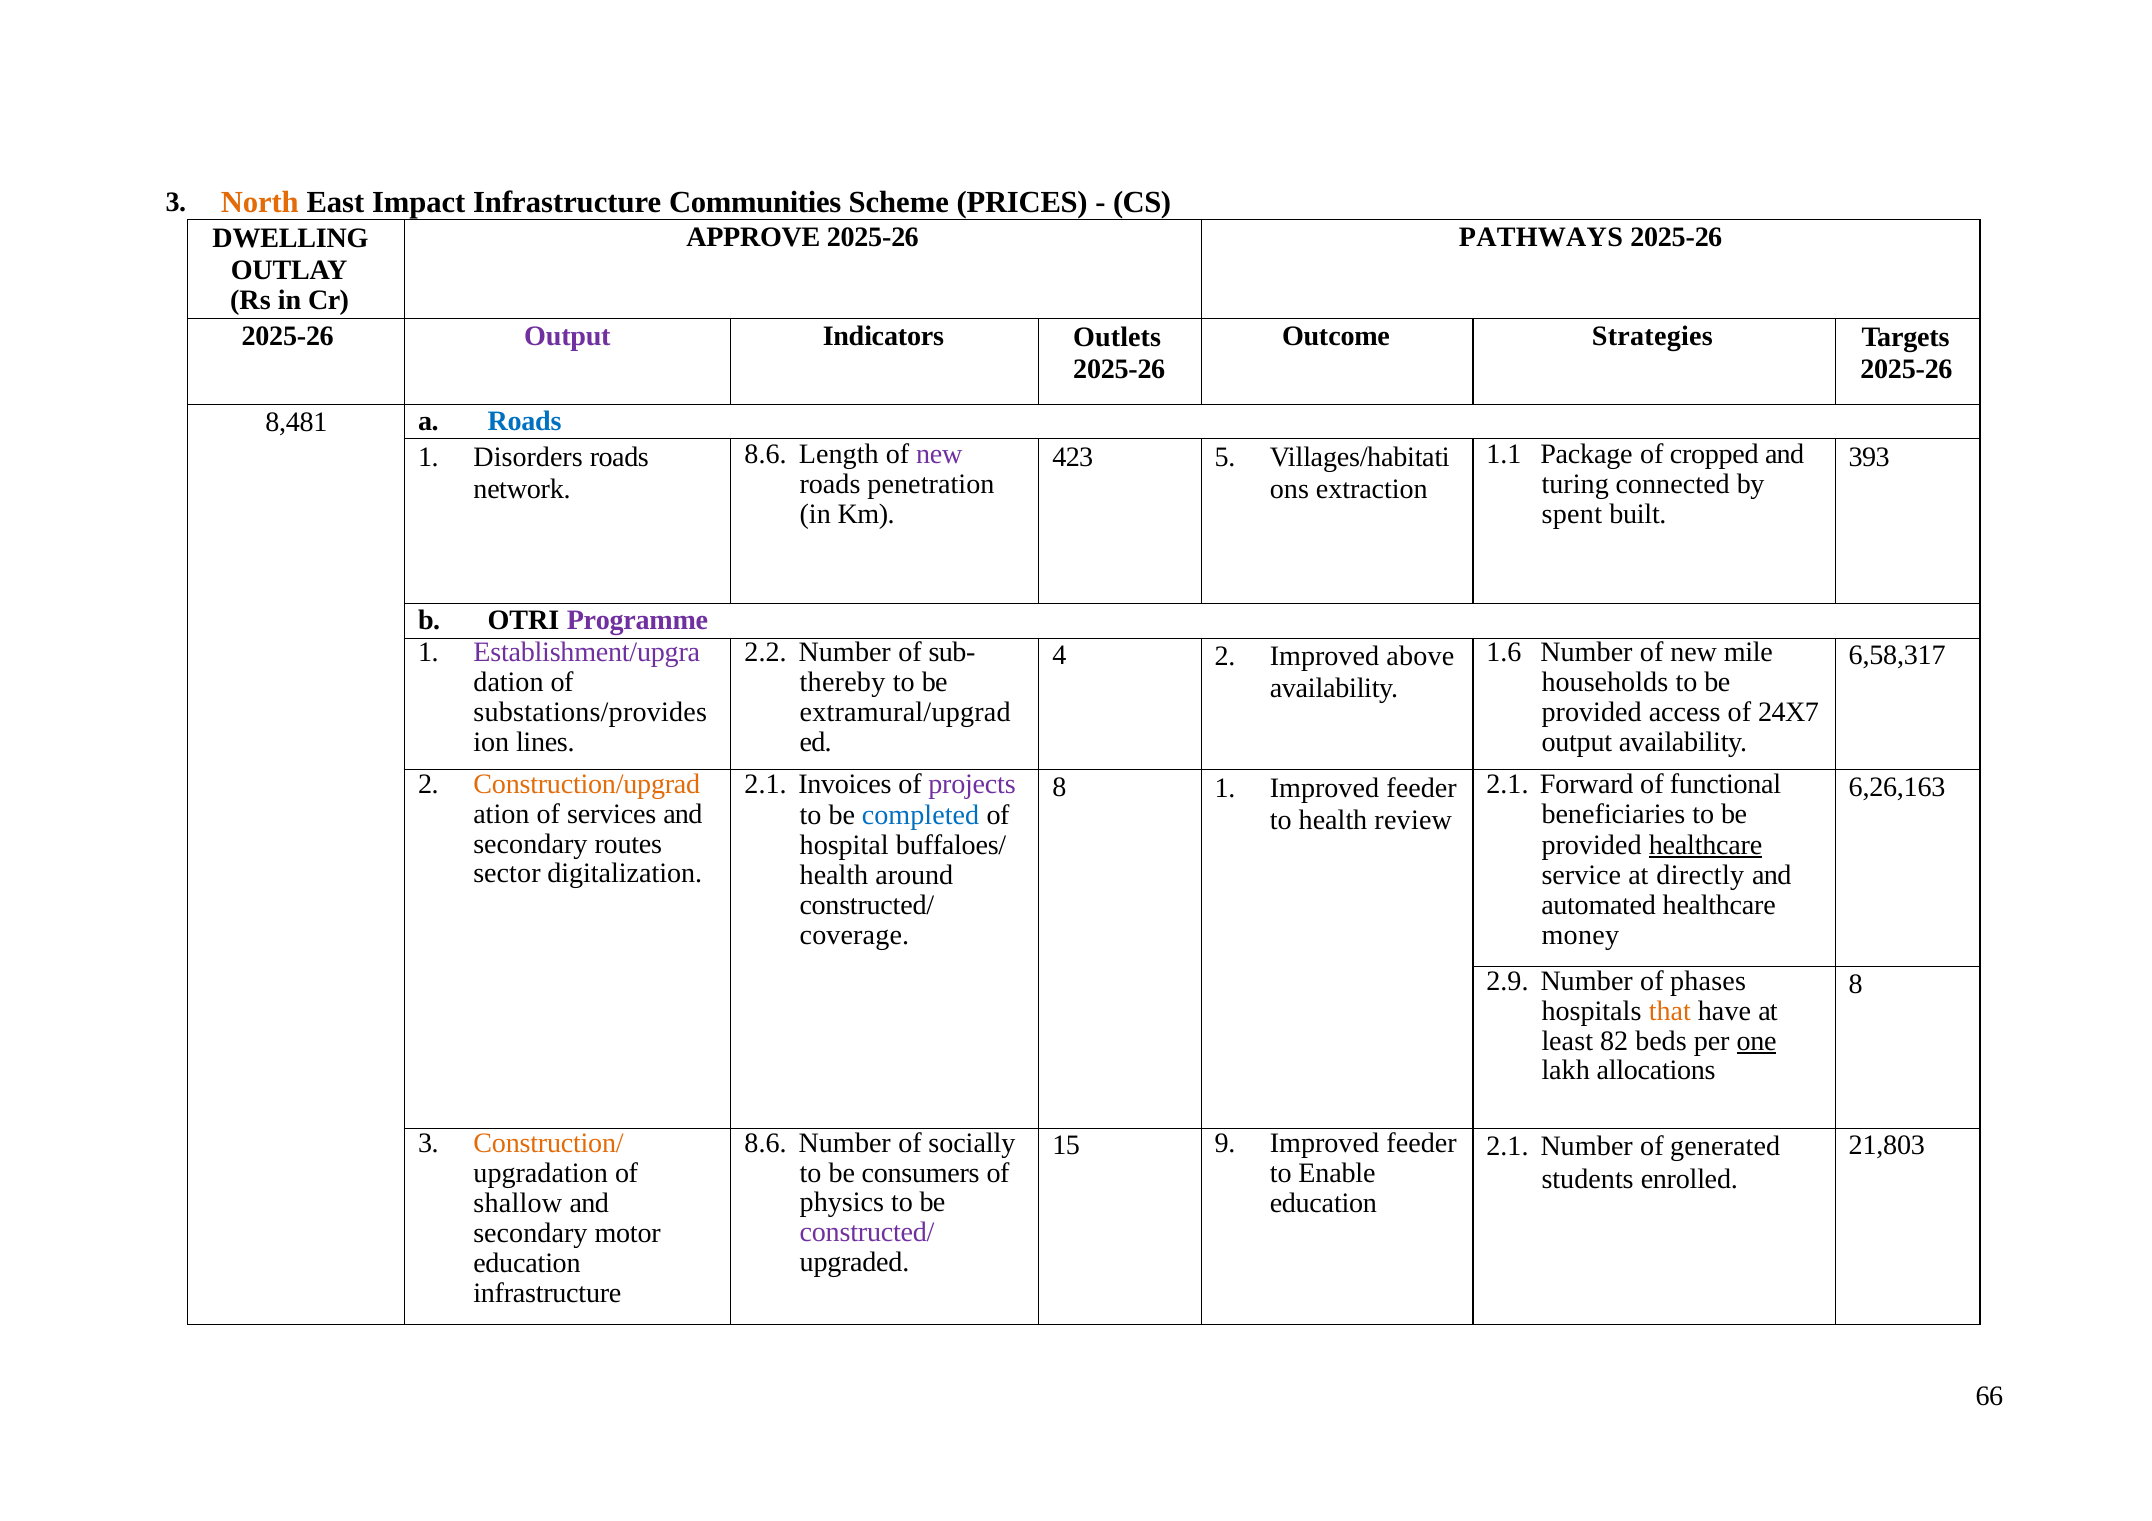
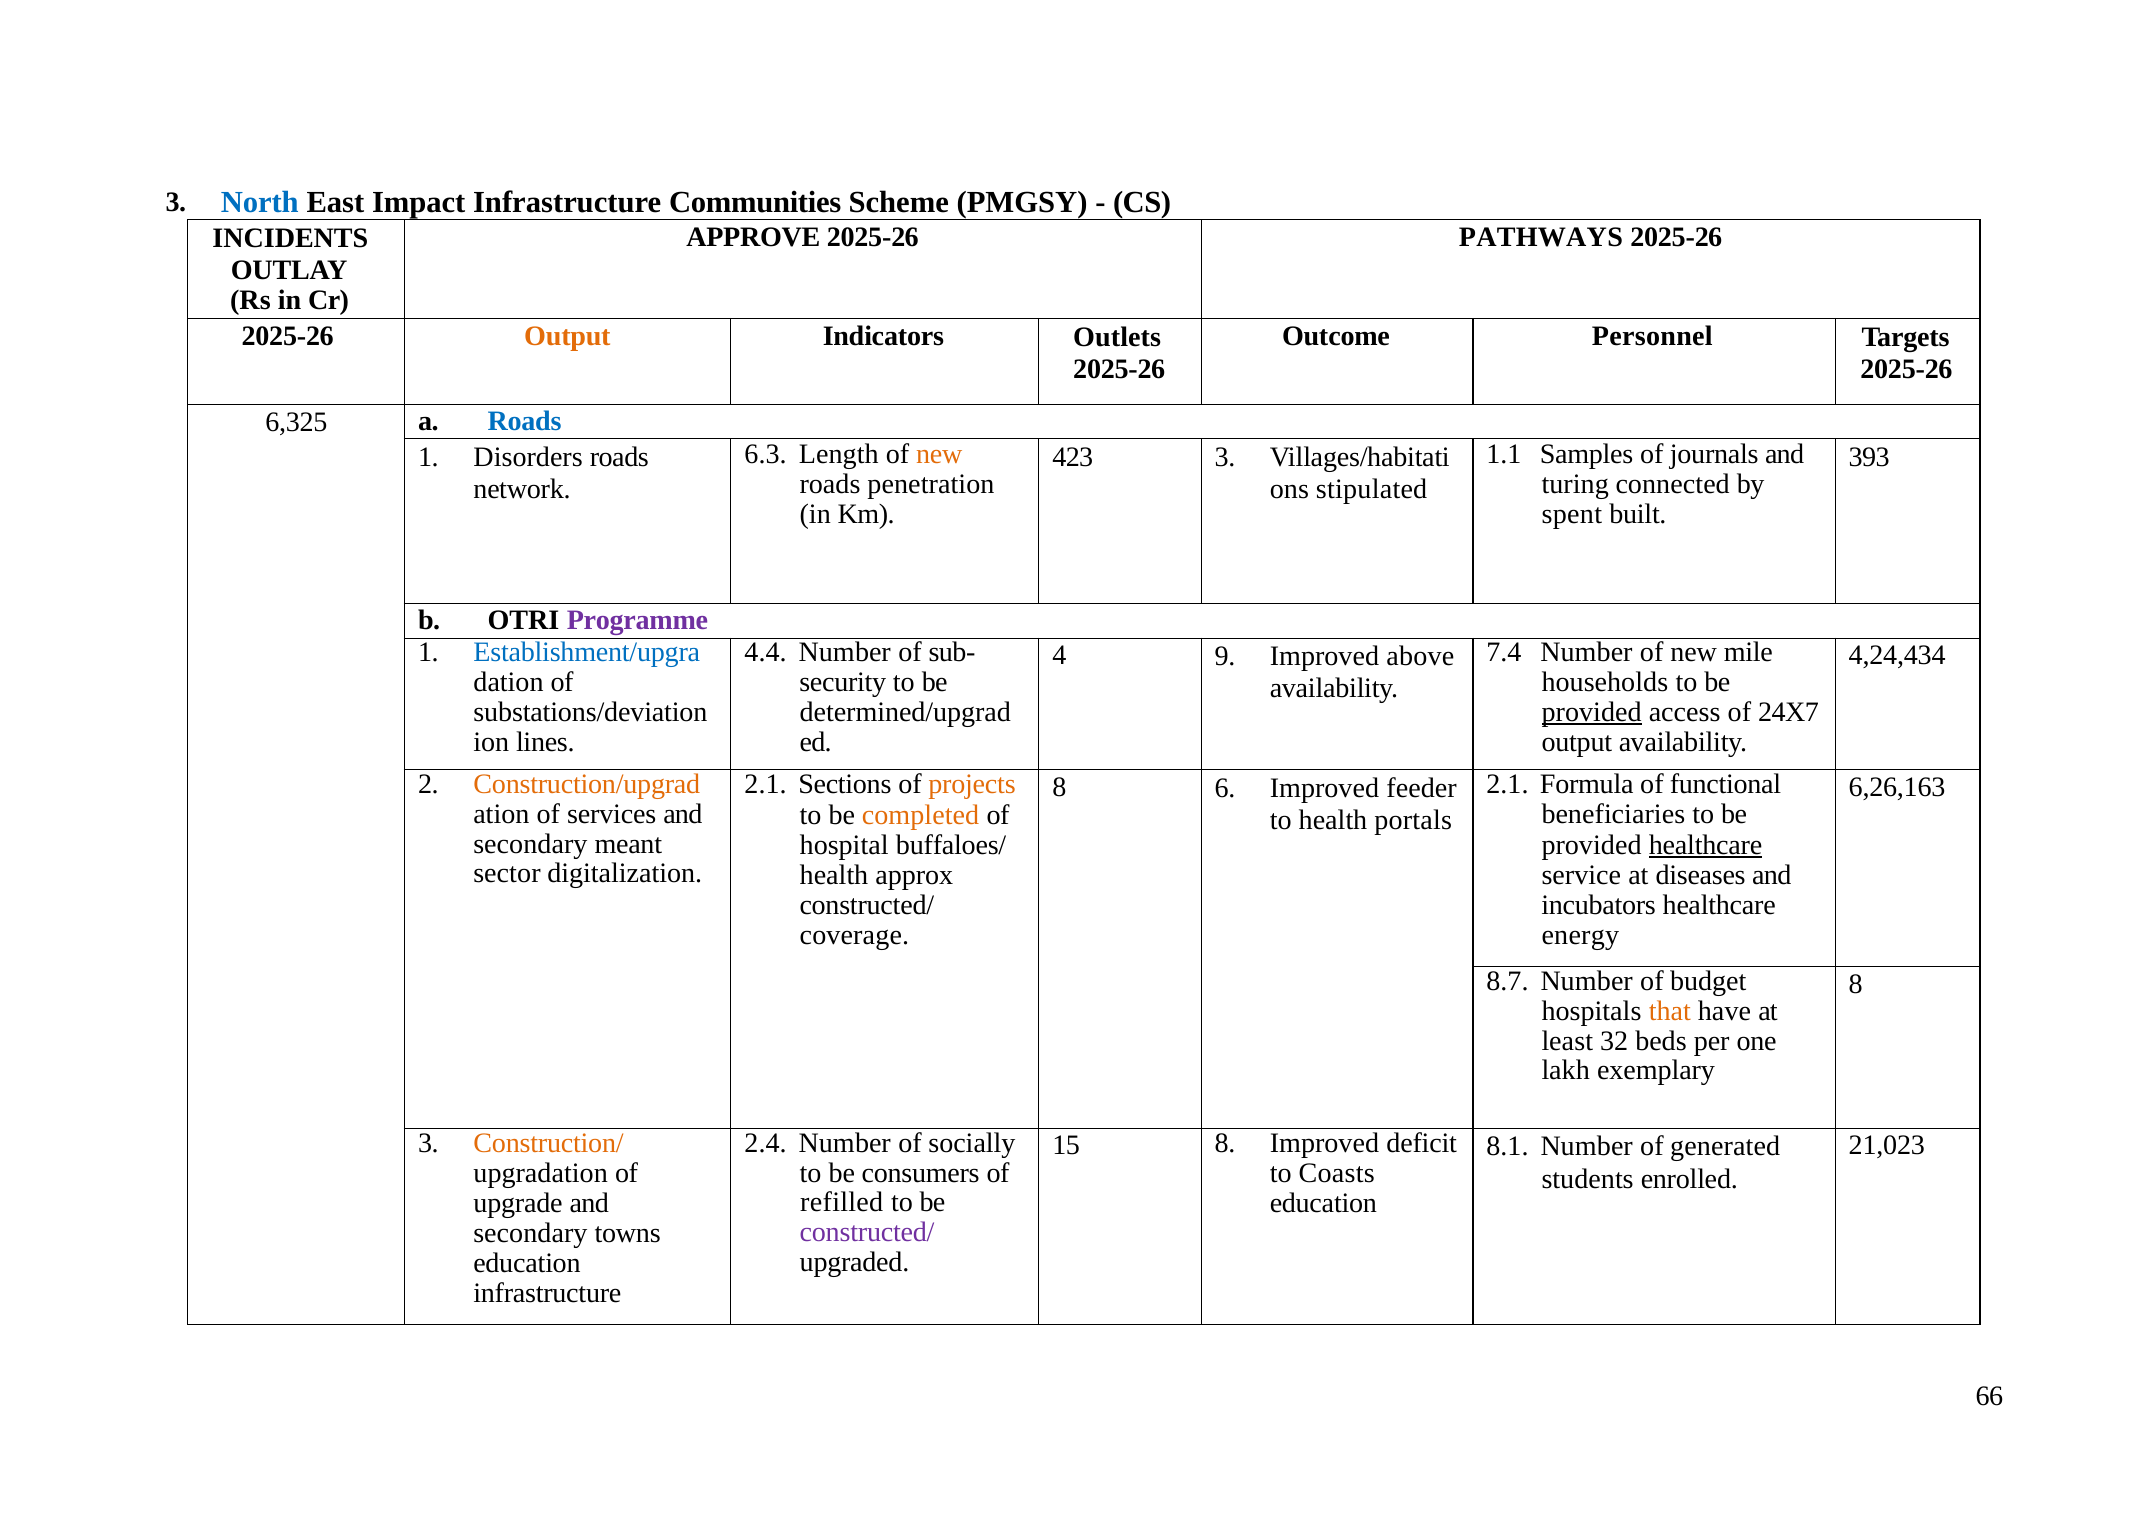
North colour: orange -> blue (260, 203)
PRICES: PRICES -> PMGSY (1022, 203)
DWELLING: DWELLING -> INCIDENTS (290, 238)
Output colour: purple -> orange (567, 336)
Strategies: Strategies -> Personnel (1652, 336)
8,481: 8,481 -> 6,325 (296, 422)
8.6: 8.6 -> 6.3 (766, 454)
new colour: purple -> orange (939, 454)
Package: Package -> Samples (1587, 454)
cropped: cropped -> journals (1714, 454)
423 5: 5 -> 3 (1225, 457)
extraction: extraction -> stipulated (1372, 489)
Establishment/upgra colour: purple -> blue (587, 652)
2.2: 2.2 -> 4.4 (766, 652)
1.6: 1.6 -> 7.4 (1504, 652)
4 2: 2 -> 9 (1225, 656)
6,58,317: 6,58,317 -> 4,24,434 (1897, 655)
thereby: thereby -> security (843, 682)
substations/provides: substations/provides -> substations/deviation (590, 712)
extramural/upgrad: extramural/upgrad -> determined/upgrad (905, 712)
provided underline: none -> present (1592, 712)
Forward: Forward -> Formula (1587, 784)
Invoices: Invoices -> Sections (845, 785)
projects colour: purple -> orange (972, 785)
8 1: 1 -> 6 (1225, 788)
completed colour: blue -> orange (921, 815)
review: review -> portals (1413, 820)
routes: routes -> meant (628, 844)
directly: directly -> diseases (1701, 875)
around: around -> approx (914, 875)
automated: automated -> incubators (1599, 905)
money: money -> energy (1580, 935)
2.9: 2.9 -> 8.7 (1507, 981)
phases: phases -> budget (1708, 981)
82: 82 -> 32 (1614, 1041)
one underline: present -> none (1757, 1041)
allocations: allocations -> exemplary (1656, 1070)
8.6: 8.6 -> 2.4 (766, 1143)
15 9: 9 -> 8 (1225, 1143)
feeder: feeder -> deficit (1422, 1143)
21,803: 21,803 -> 21,023 (1887, 1145)
2.1: 2.1 -> 8.1 (1507, 1146)
Enable: Enable -> Coasts (1337, 1173)
physics: physics -> refilled (842, 1202)
shallow: shallow -> upgrade (518, 1203)
motor: motor -> towns (628, 1233)
